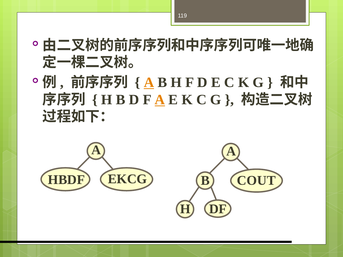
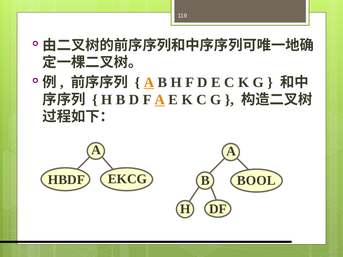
COUT: COUT -> BOOL (256, 181)
